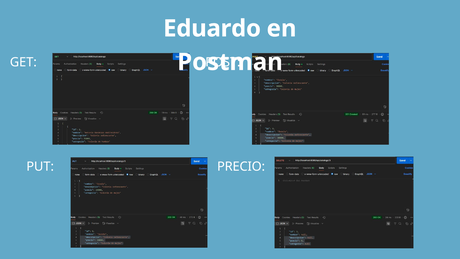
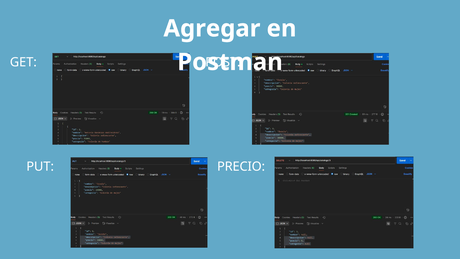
Eduardo: Eduardo -> Agregar (212, 29)
